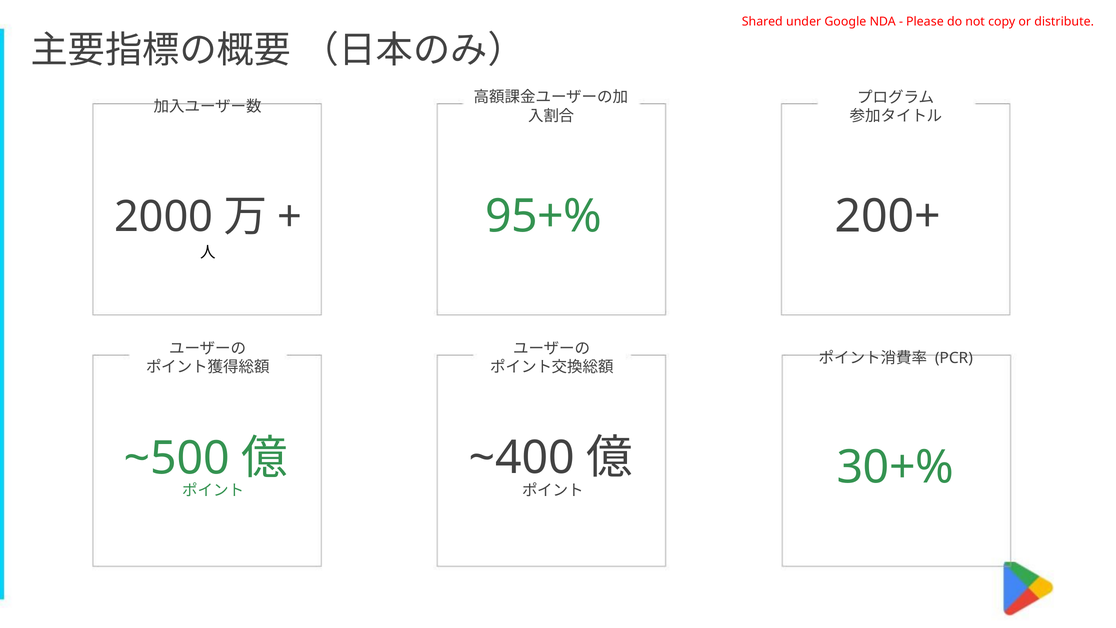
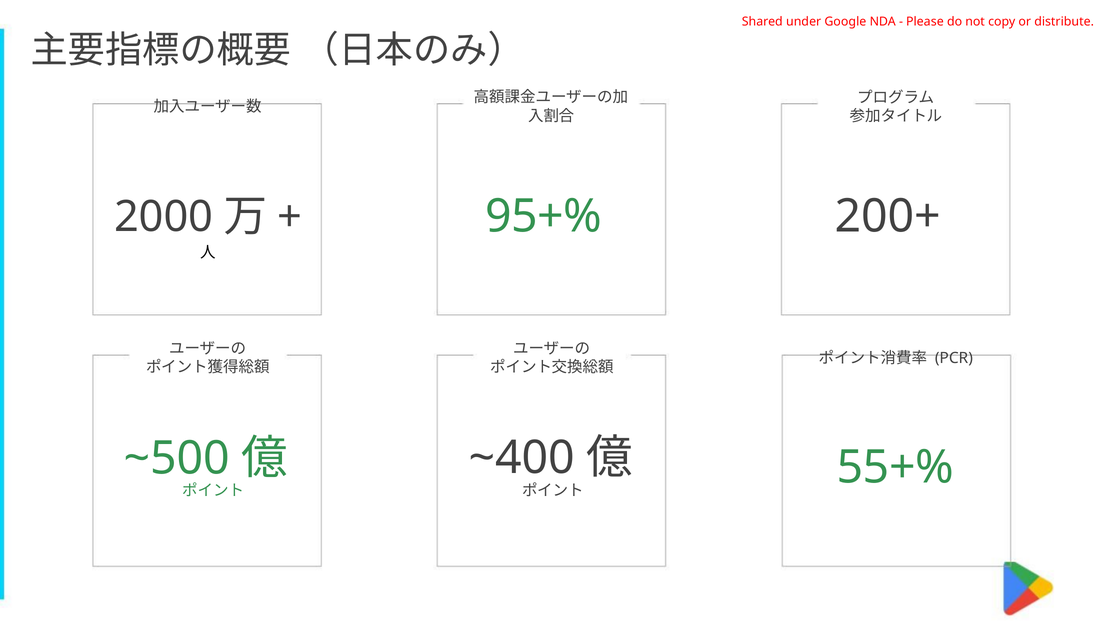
30+%: 30+% -> 55+% (895, 467)
